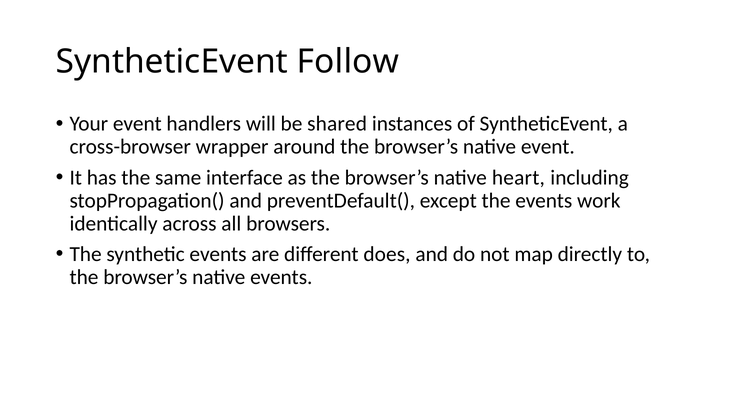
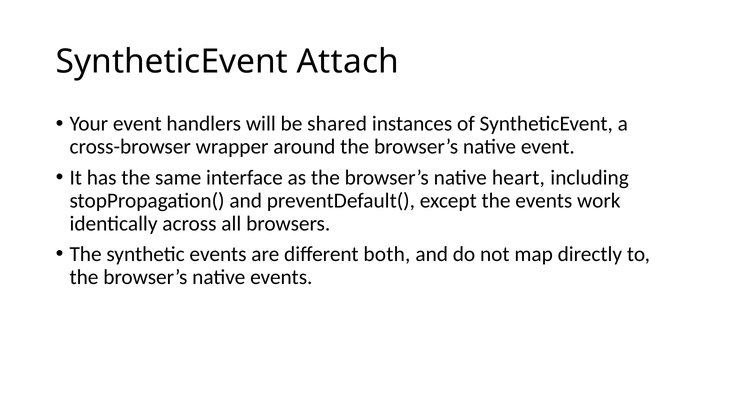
Follow: Follow -> Attach (348, 61)
does: does -> both (387, 254)
